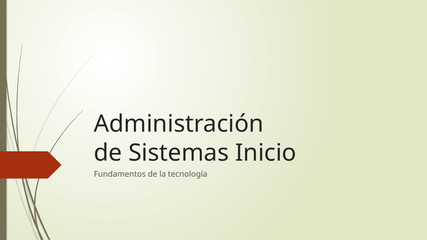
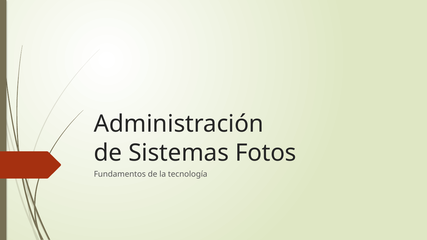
Inicio: Inicio -> Fotos (266, 153)
